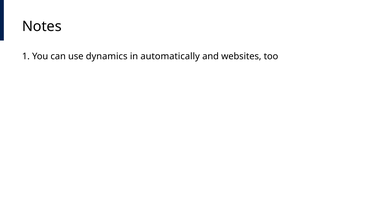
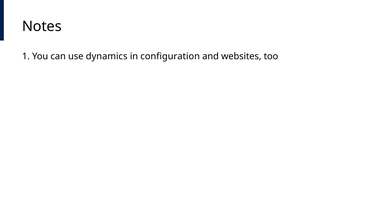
automatically: automatically -> configuration (170, 56)
